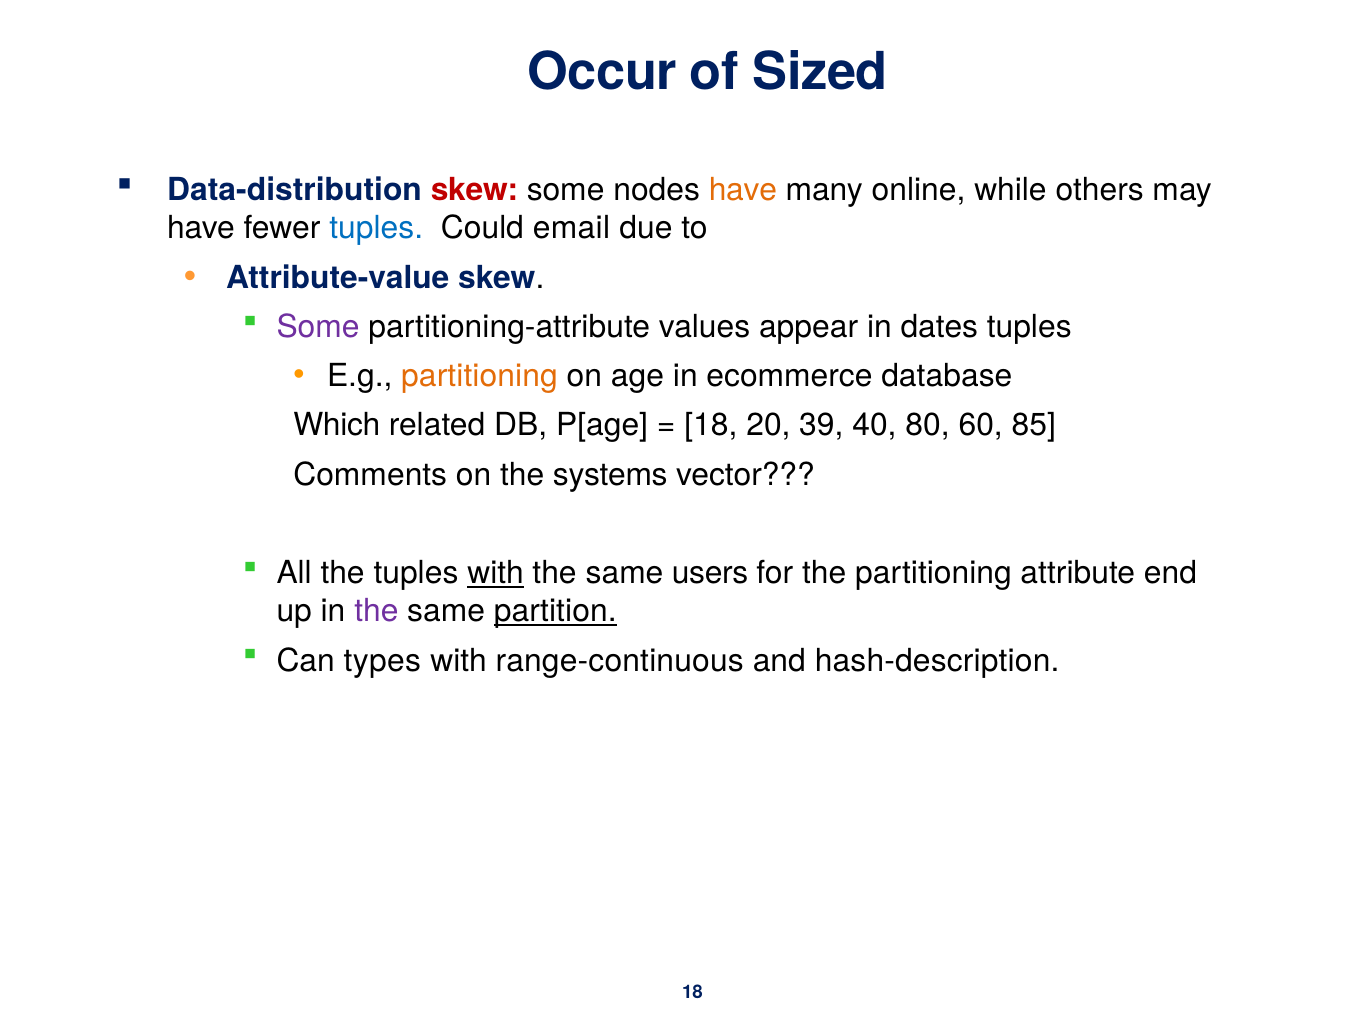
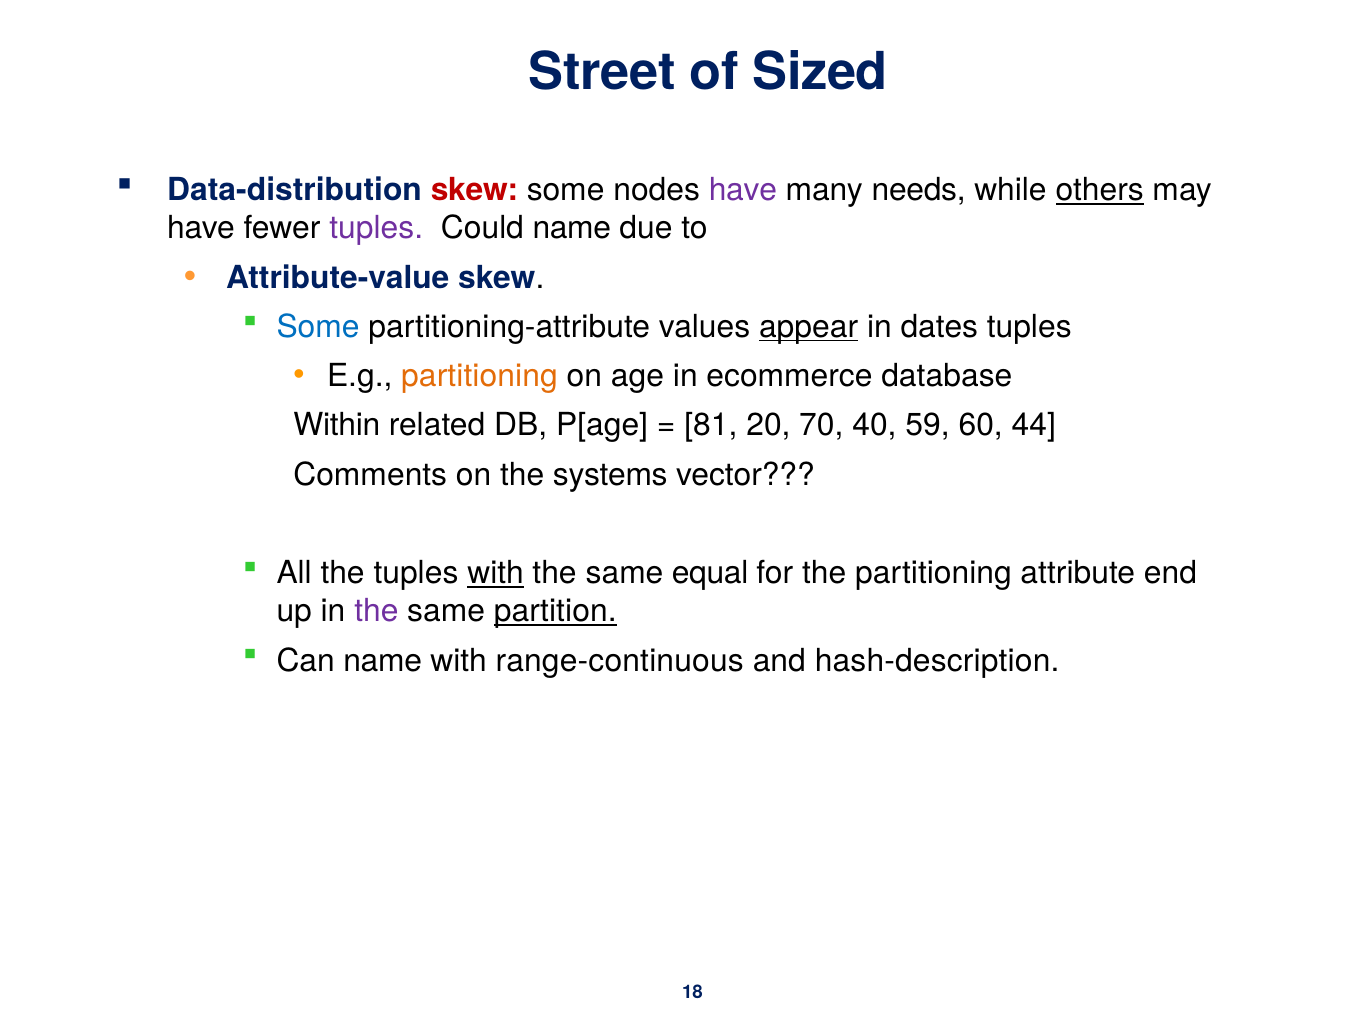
Occur: Occur -> Street (602, 72)
have colour: orange -> purple (743, 190)
online: online -> needs (919, 190)
others underline: none -> present (1100, 190)
tuples colour: blue -> purple (376, 228)
Could email: email -> name (572, 228)
Some colour: purple -> blue (318, 327)
appear underline: none -> present (809, 327)
Which: Which -> Within (337, 426)
18: 18 -> 81 (711, 426)
39: 39 -> 70 (821, 426)
80: 80 -> 59 (928, 426)
85: 85 -> 44 (1034, 426)
users: users -> equal (710, 573)
Can types: types -> name (383, 661)
